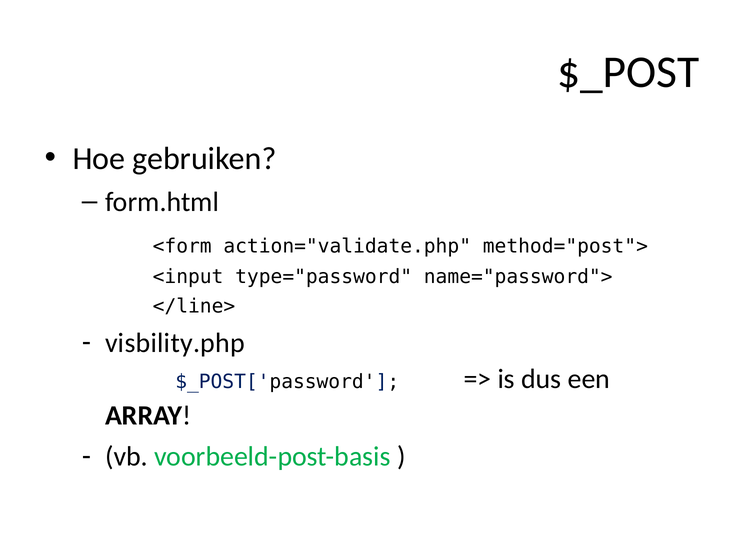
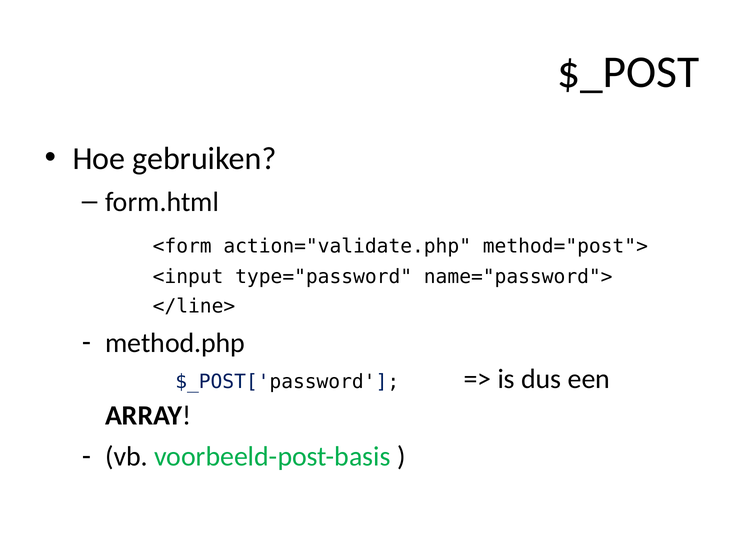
visbility.php: visbility.php -> method.php (175, 343)
